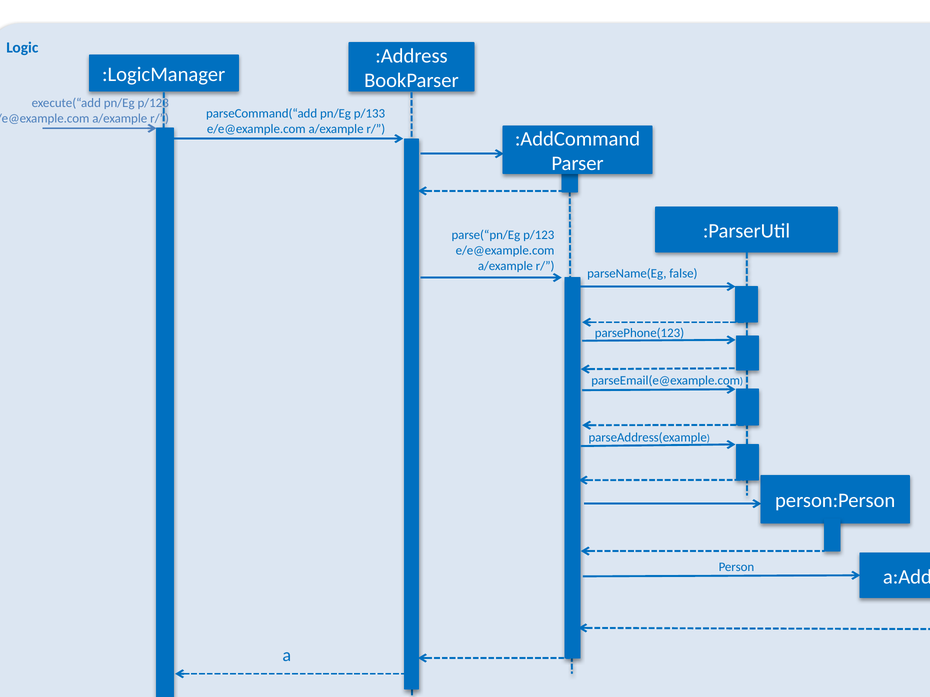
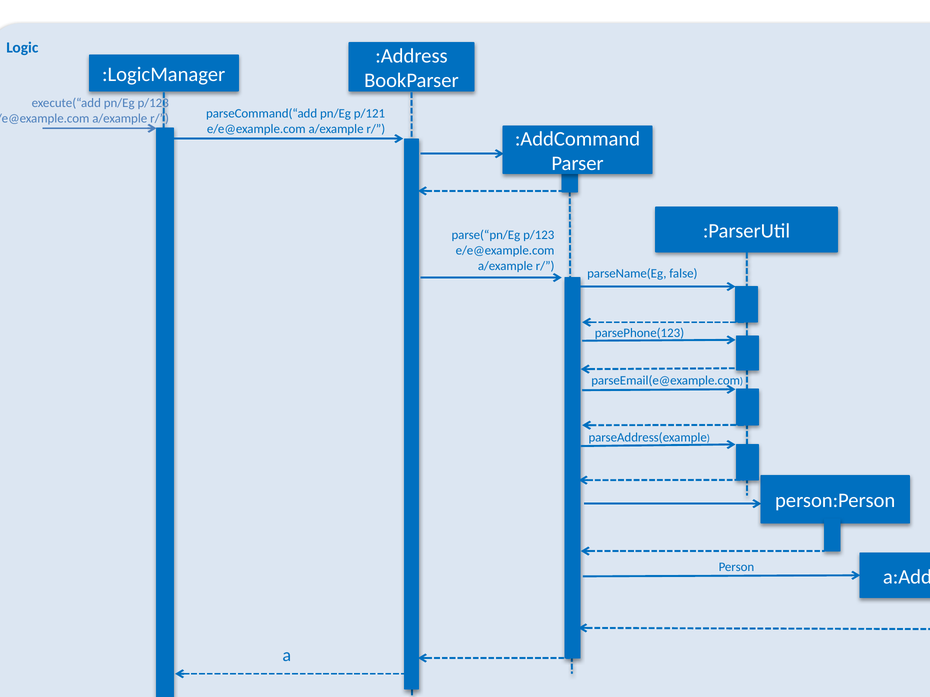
p/133: p/133 -> p/121 (369, 114)
